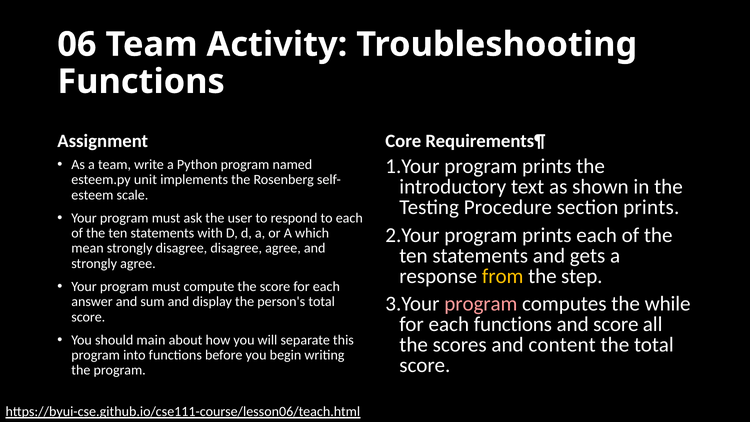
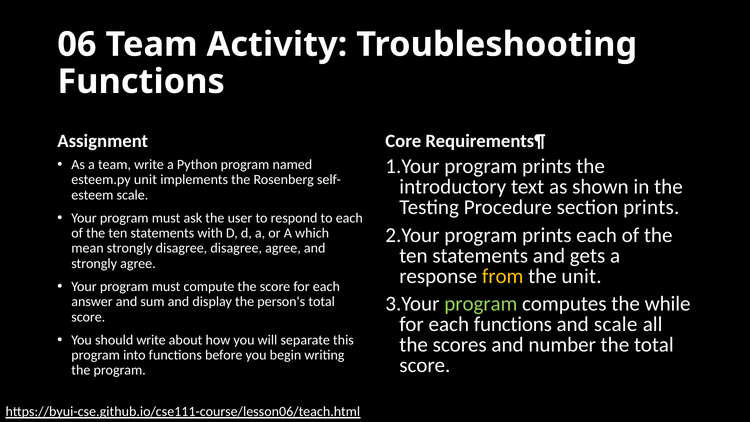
the step: step -> unit (582, 276)
program colour: pink -> light green (481, 304)
and score: score -> scale (616, 324)
should main: main -> write (151, 340)
content: content -> number (562, 345)
